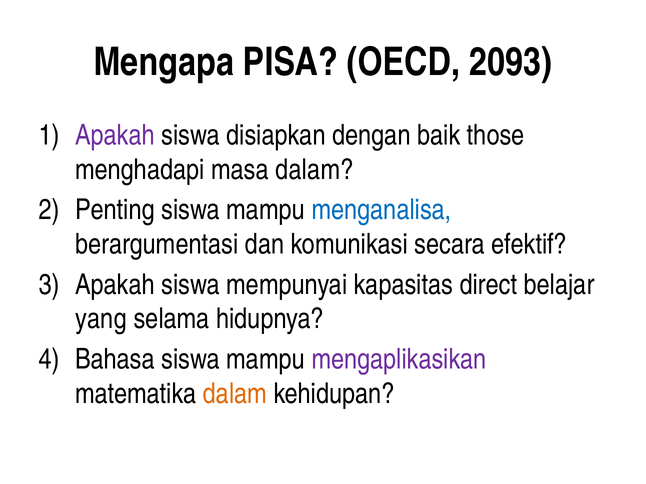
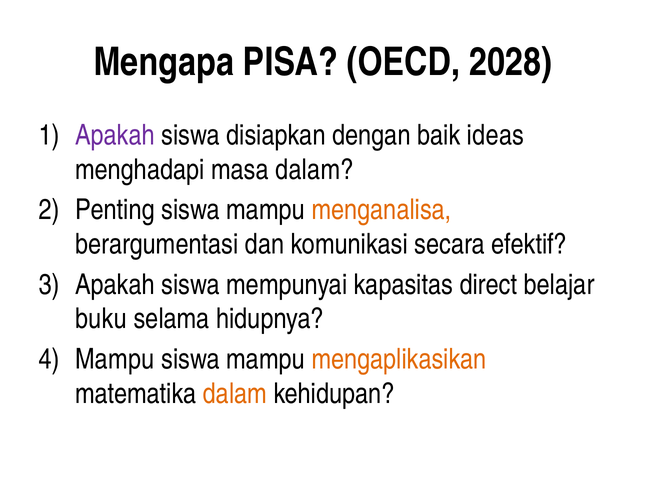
2093: 2093 -> 2028 (510, 63)
those: those -> ideas (496, 136)
menganalisa colour: blue -> orange (381, 210)
yang: yang -> buku (101, 319)
Bahasa: Bahasa -> Mampu (115, 360)
mengaplikasikan colour: purple -> orange (399, 360)
